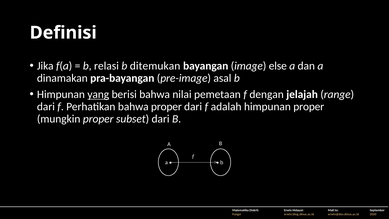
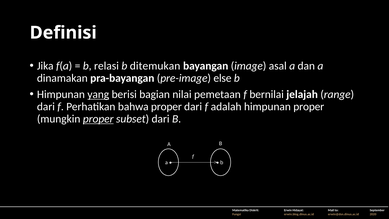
else: else -> asal (278, 66)
asal: asal -> else (222, 78)
berisi bahwa: bahwa -> bagian (155, 94)
dengan: dengan -> bernilai (267, 94)
proper underline: none -> present (98, 119)
